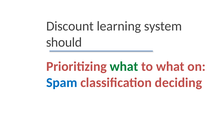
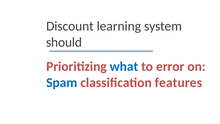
what colour: green -> blue (124, 66)
to what: what -> error (170, 66)
deciding: deciding -> features (178, 82)
